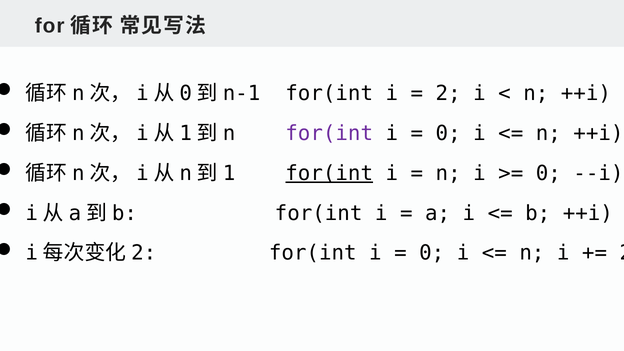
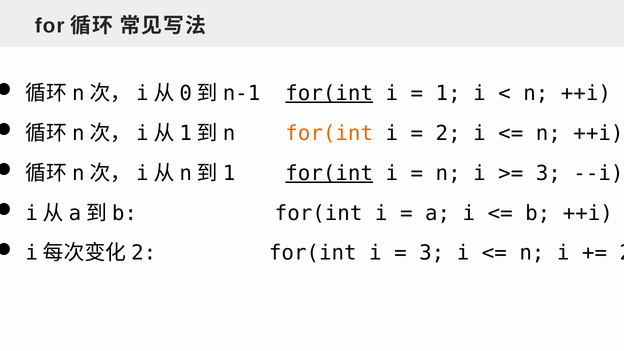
for(int underline: none -> present (329, 93)
2: 2 -> 1 (448, 93)
for(int colour: purple -> orange (329, 133)
0: 0 -> 2 (448, 133)
0: 0 -> 3 (548, 173)
0: 0 -> 3 (432, 253)
